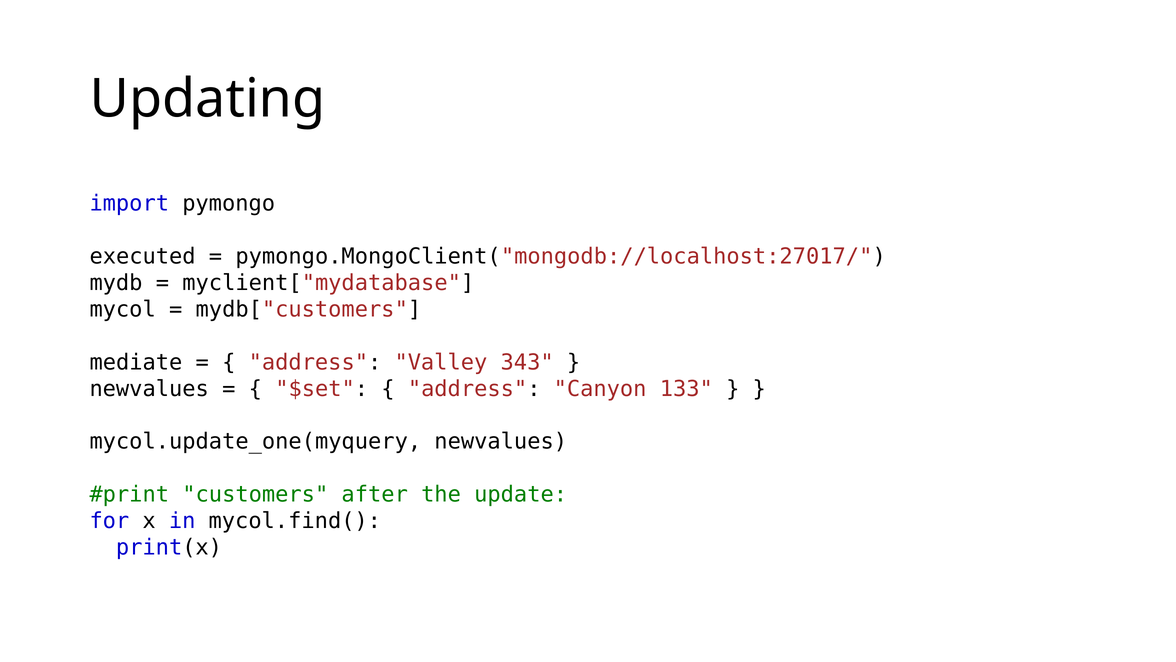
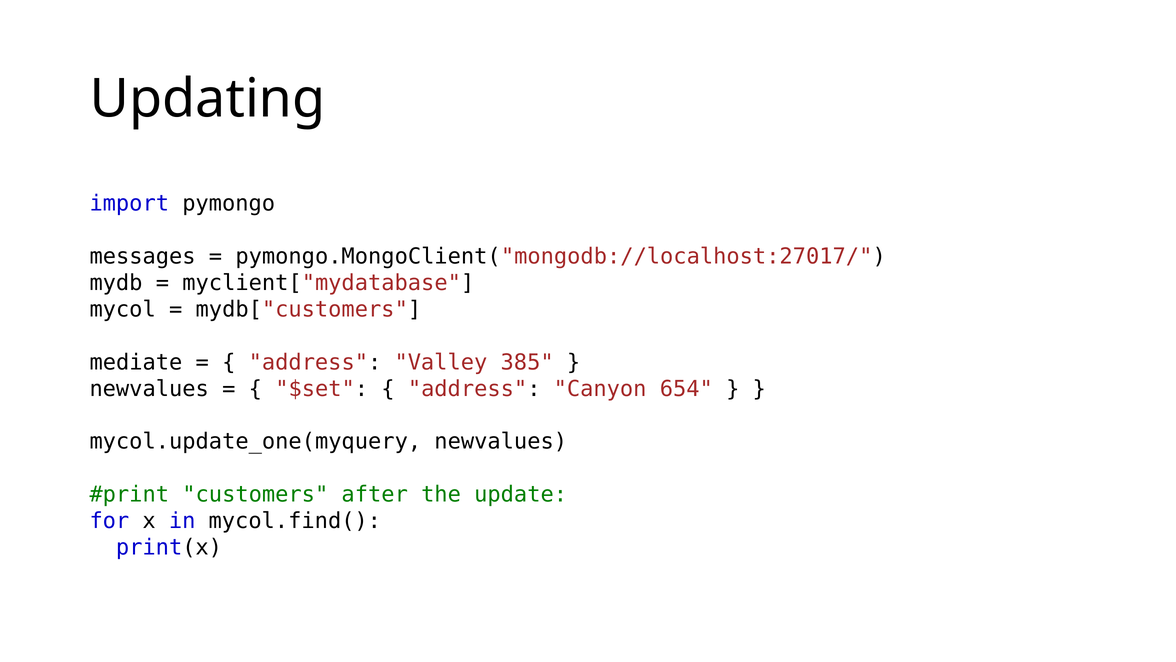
executed: executed -> messages (143, 256)
343: 343 -> 385 (527, 362)
133: 133 -> 654 (686, 388)
